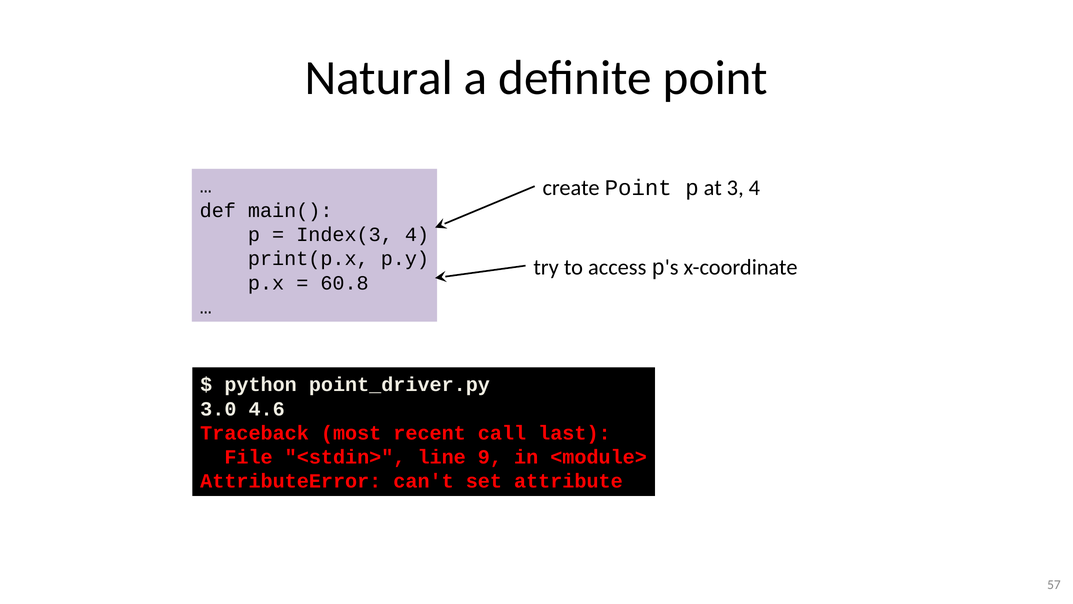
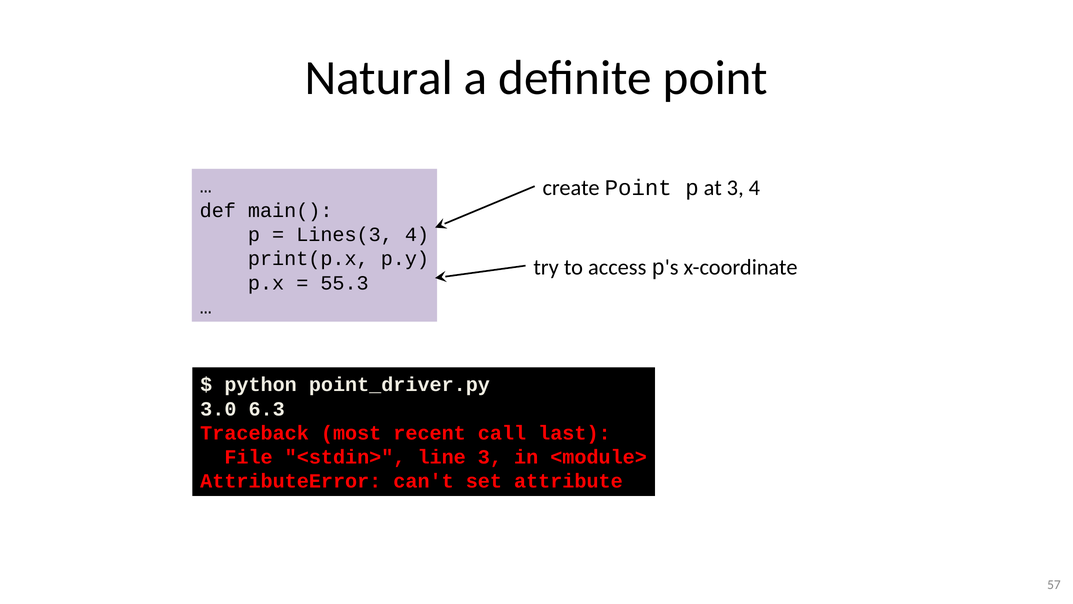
Index(3: Index(3 -> Lines(3 (345, 234)
60.8: 60.8 -> 55.3 (345, 283)
4.6: 4.6 -> 6.3 (267, 409)
line 9: 9 -> 3 (490, 457)
